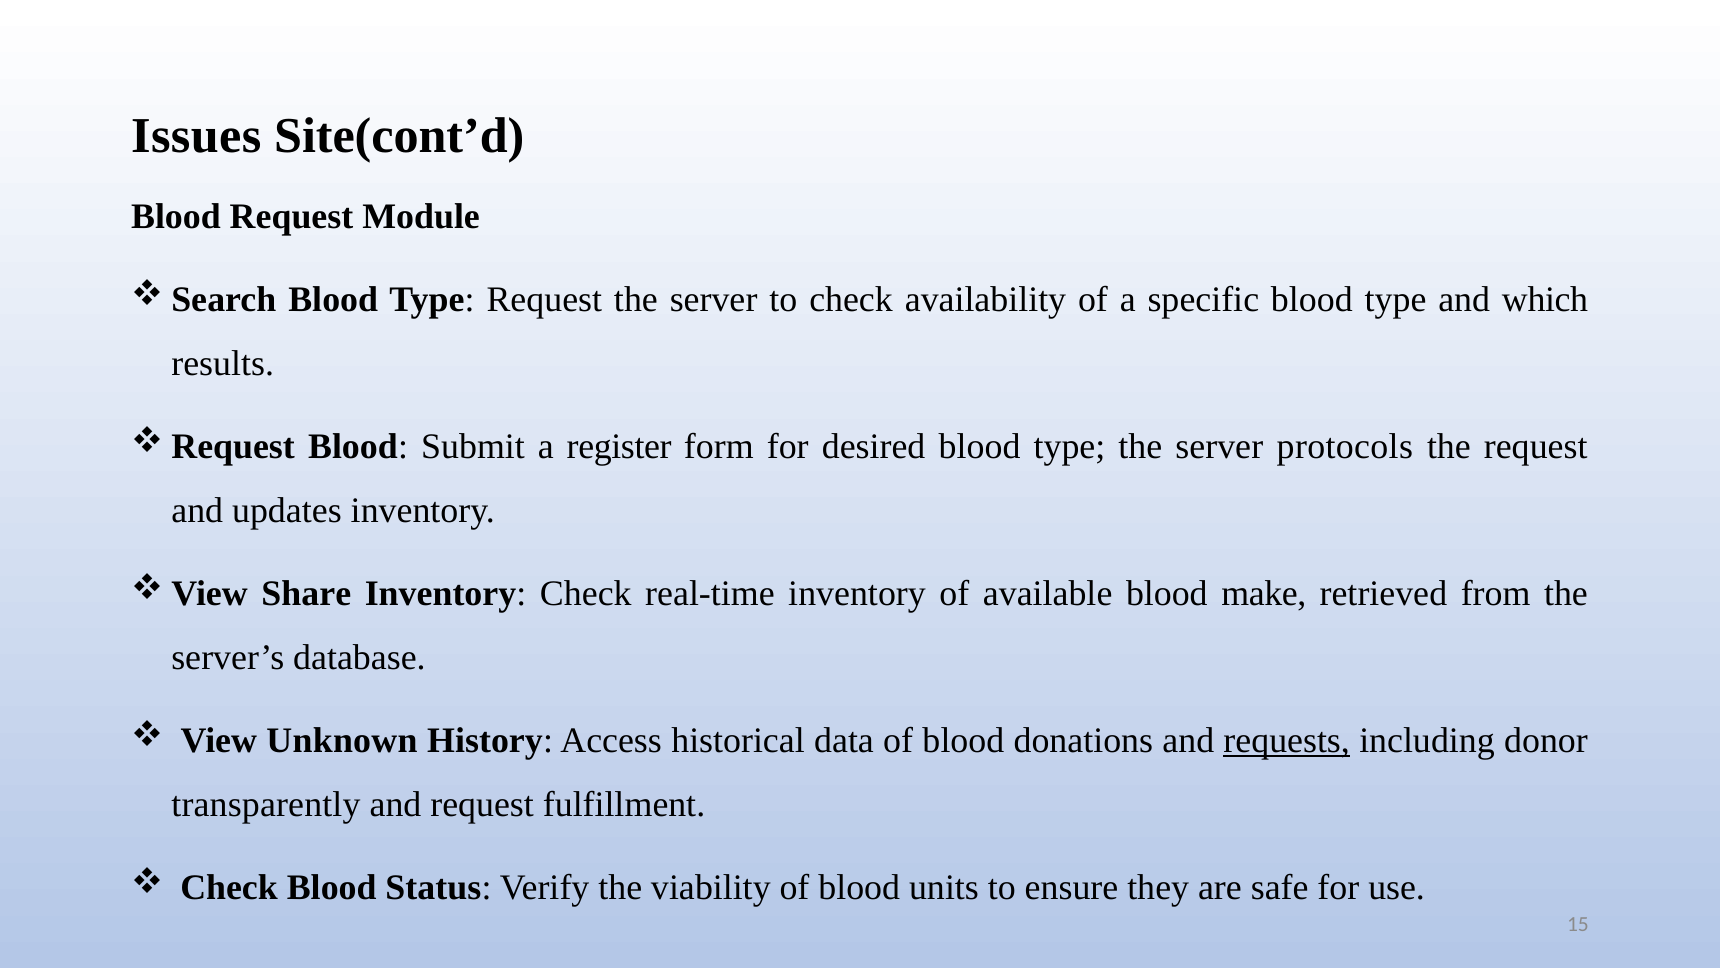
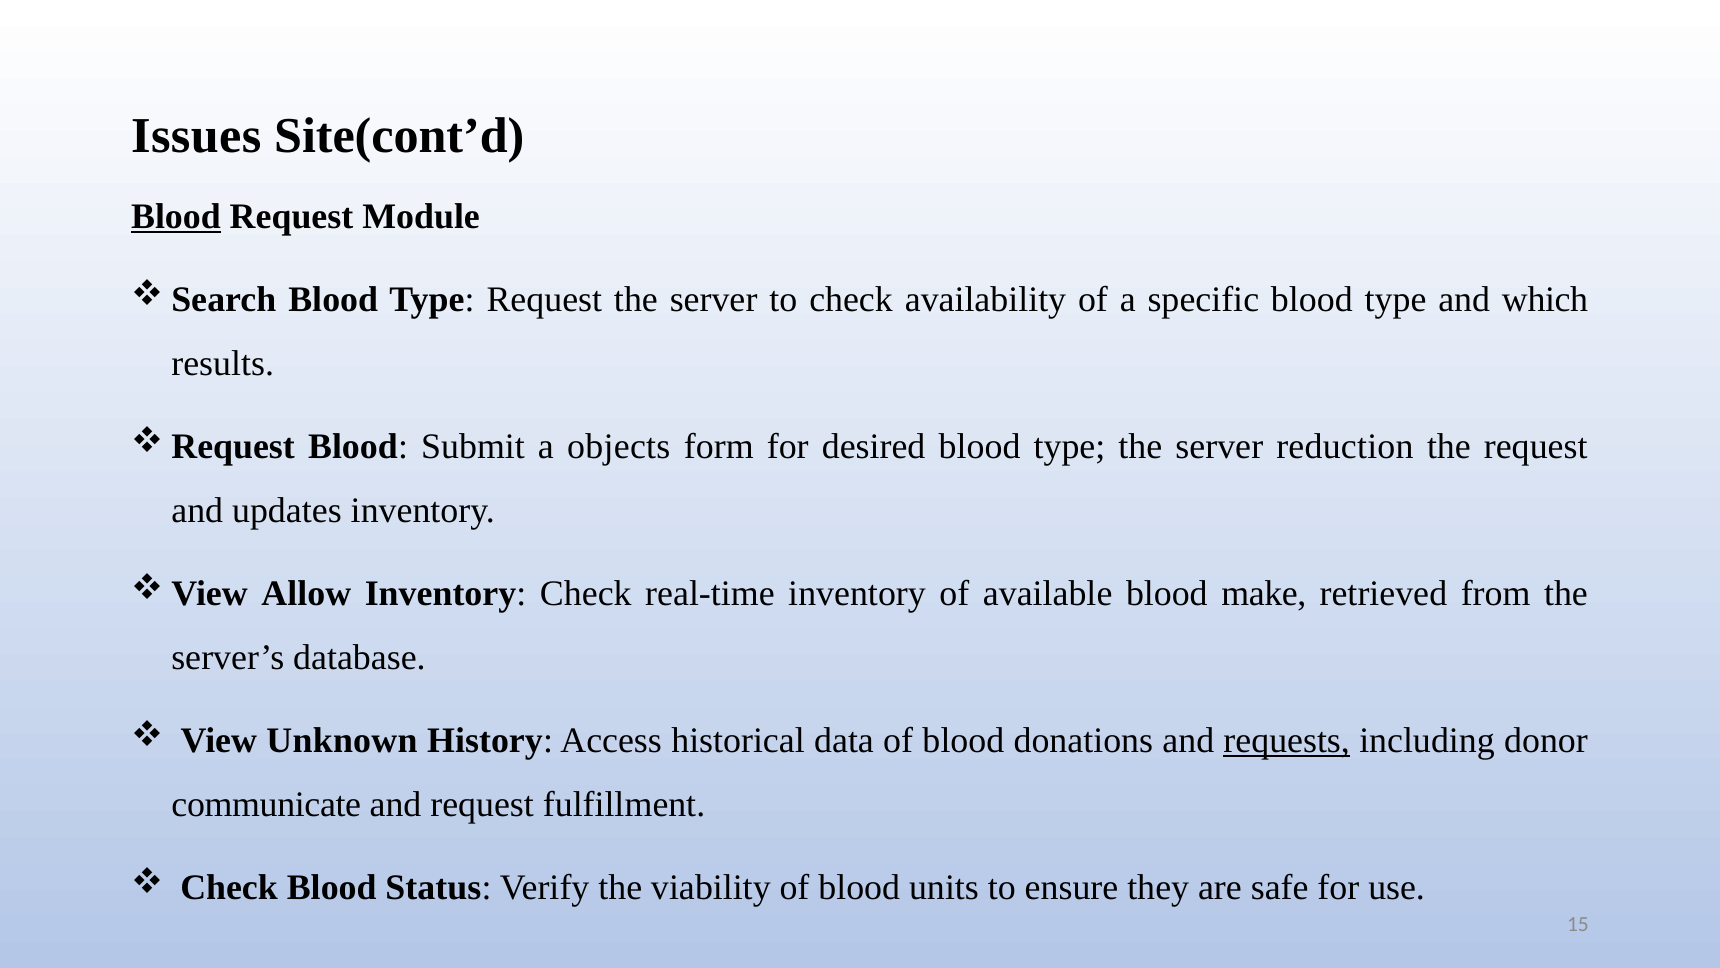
Blood underline: none -> present (176, 217)
register: register -> objects (619, 446)
protocols: protocols -> reduction (1345, 446)
Share: Share -> Allow (306, 593)
transparently: transparently -> communicate (266, 805)
